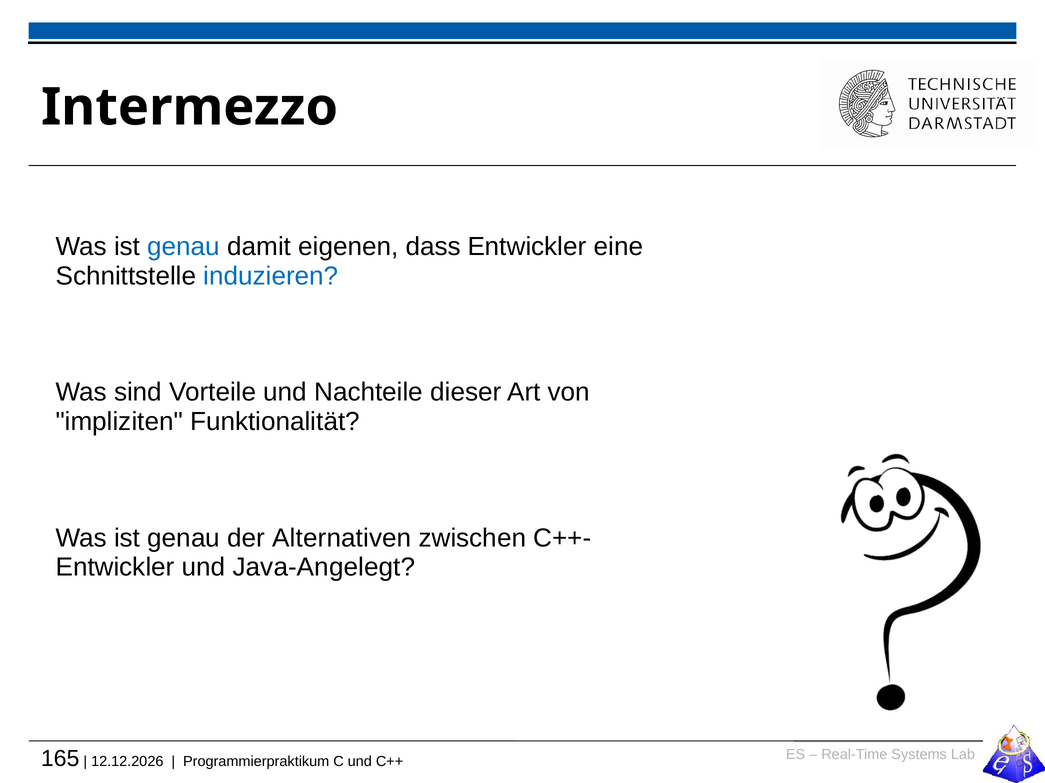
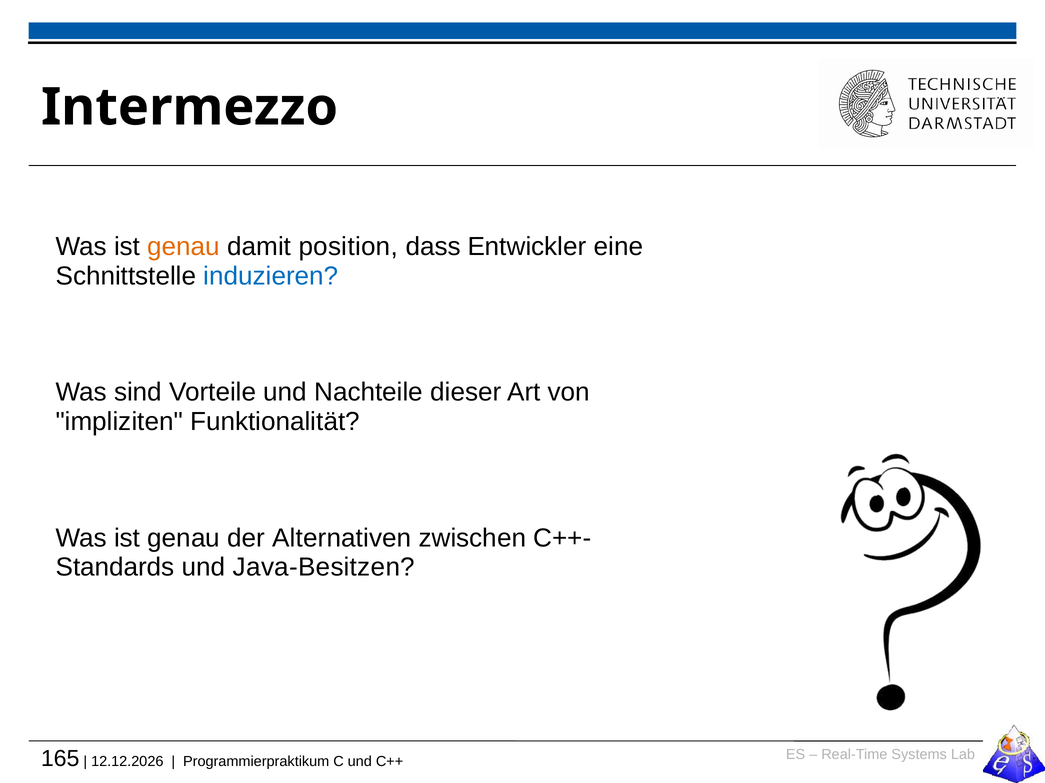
genau colour: blue -> orange (184, 247)
eigenen: eigenen -> position (348, 247)
Entwickler: Entwickler -> Standards (115, 568)
Java-Angelegt: Java-Angelegt -> Java-Besitzen (324, 568)
